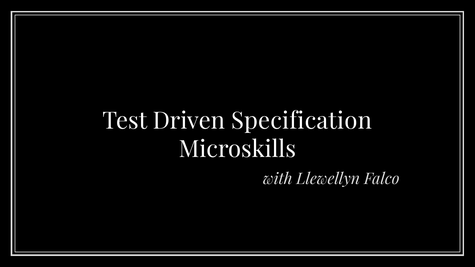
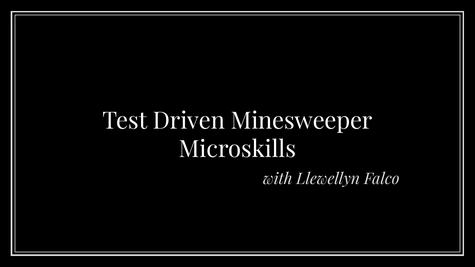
Specification: Specification -> Minesweeper (302, 121)
